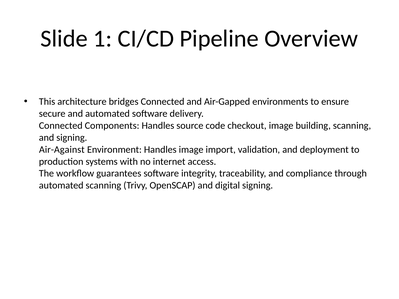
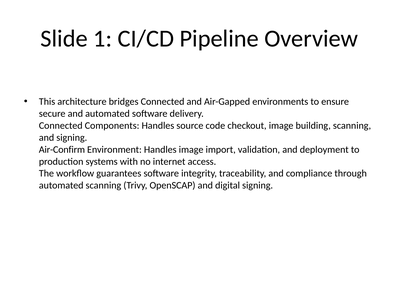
Air-Against: Air-Against -> Air-Confirm (62, 150)
